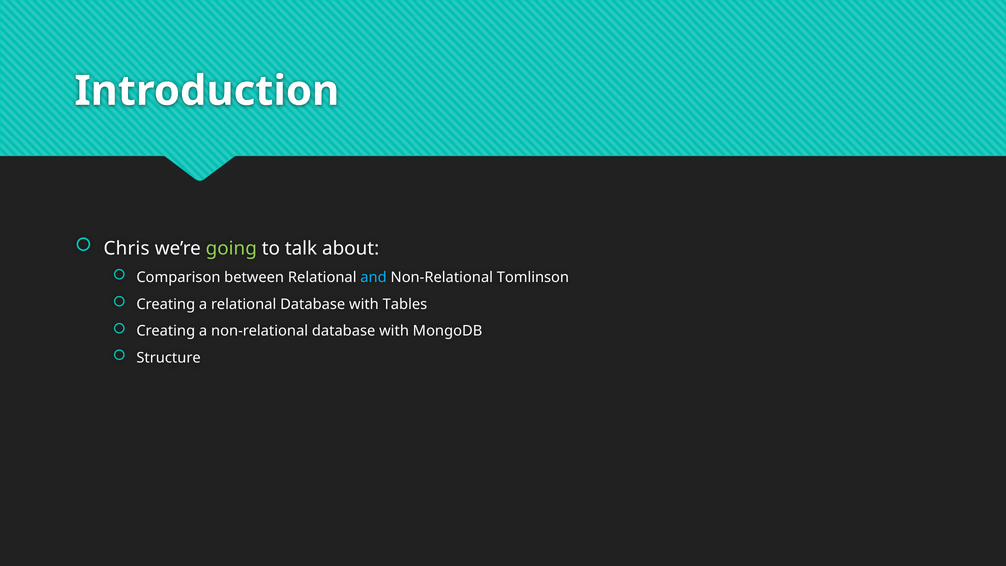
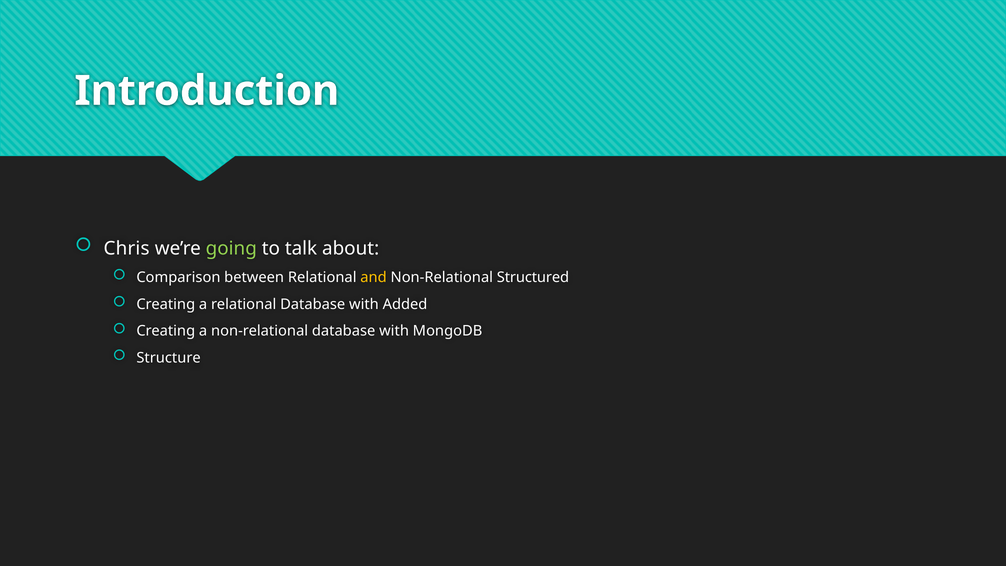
and colour: light blue -> yellow (373, 277)
Tomlinson: Tomlinson -> Structured (533, 277)
Tables: Tables -> Added (405, 304)
